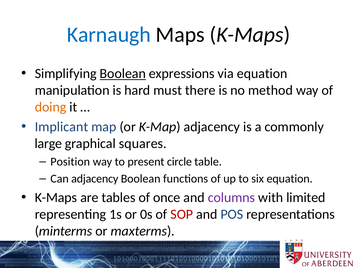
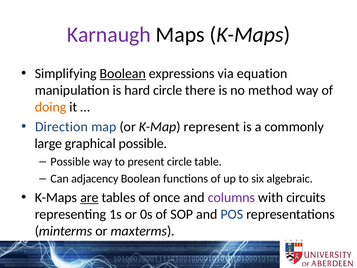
Karnaugh colour: blue -> purple (109, 35)
hard must: must -> circle (168, 90)
Implicant: Implicant -> Direction (61, 127)
K-Map adjacency: adjacency -> represent (212, 127)
graphical squares: squares -> possible (143, 143)
Position: Position -> Possible (70, 162)
six equation: equation -> algebraic (290, 179)
are underline: none -> present (89, 197)
limited: limited -> circuits (306, 197)
SOP colour: red -> black (182, 214)
